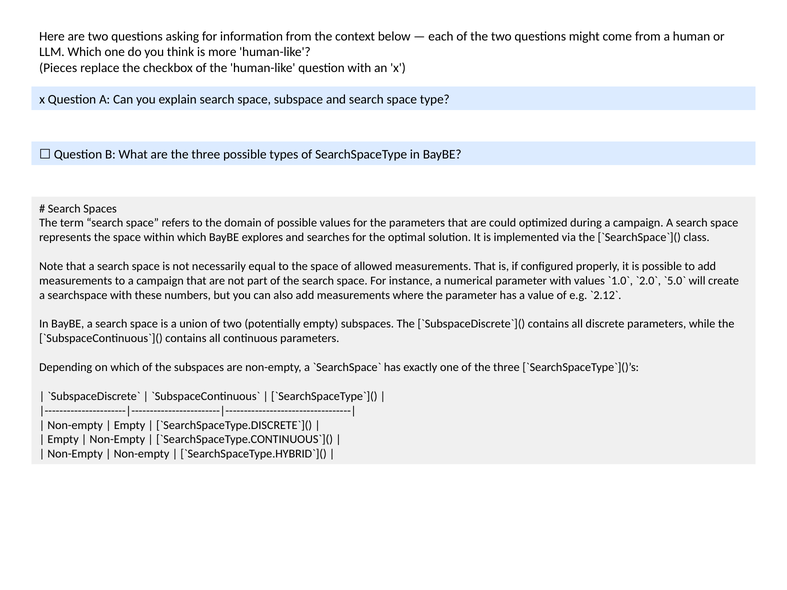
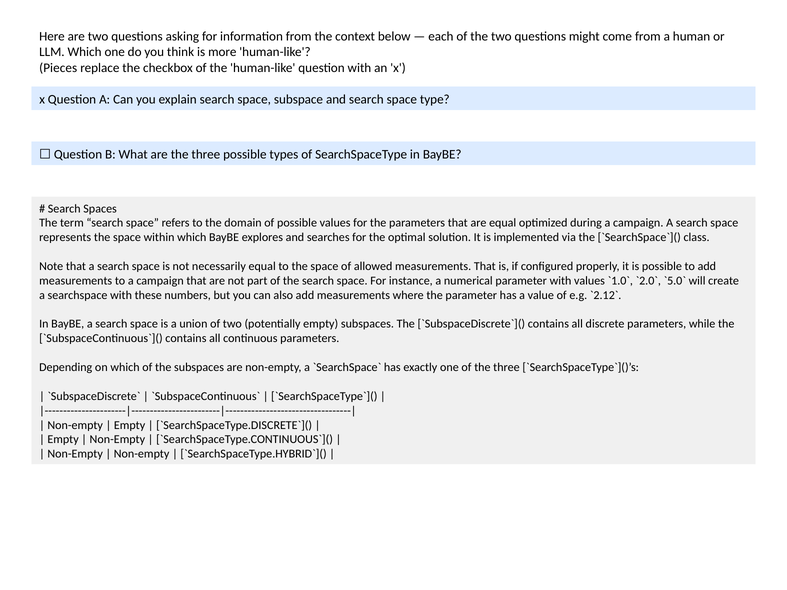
are could: could -> equal (503, 223)
